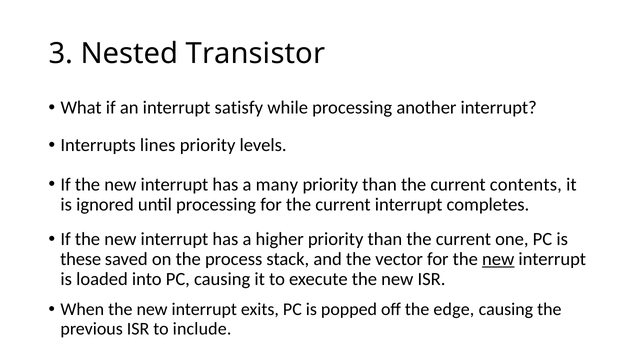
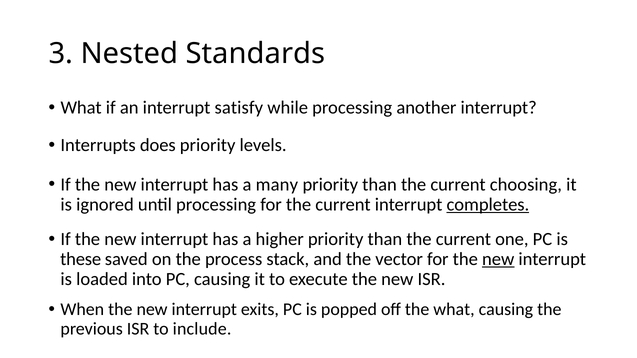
Transistor: Transistor -> Standards (256, 54)
lines: lines -> does (158, 145)
contents: contents -> choosing (526, 185)
completes underline: none -> present (488, 205)
the edge: edge -> what (454, 310)
